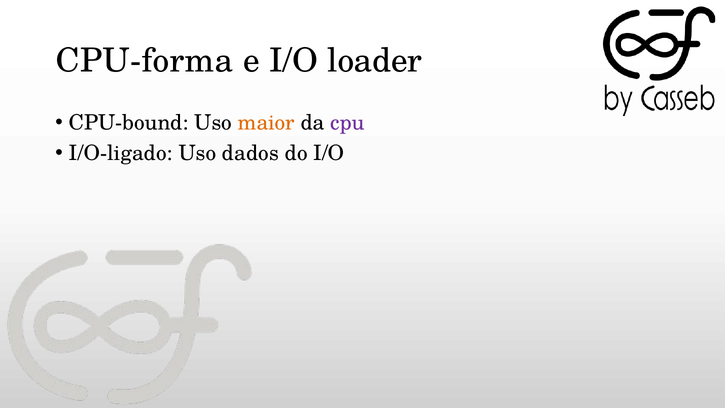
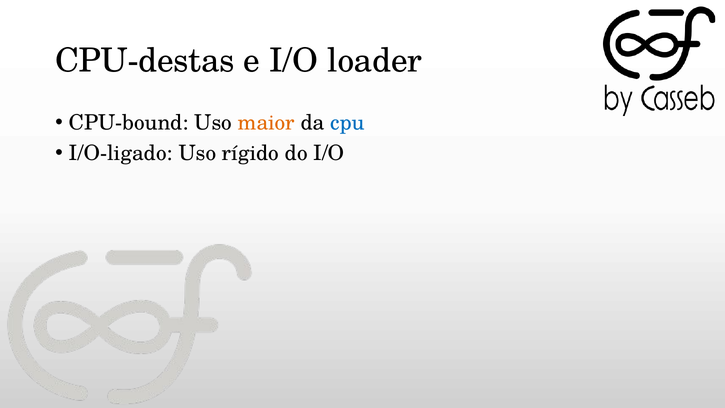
CPU-forma: CPU-forma -> CPU-destas (145, 61)
cpu colour: purple -> blue (348, 123)
dados: dados -> rígido (251, 153)
